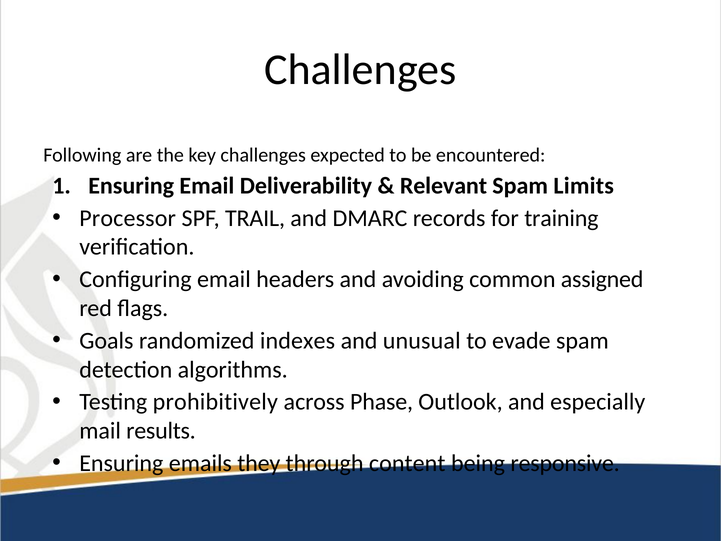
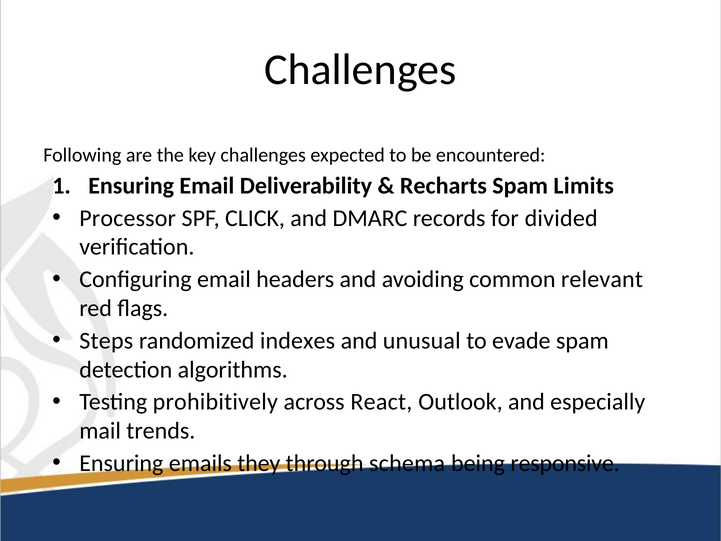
Relevant: Relevant -> Recharts (443, 186)
TRAIL: TRAIL -> CLICK (255, 218)
training: training -> divided (561, 218)
assigned: assigned -> relevant (602, 279)
Goals: Goals -> Steps (106, 341)
Phase: Phase -> React (381, 402)
results: results -> trends (161, 431)
content: content -> schema (407, 463)
